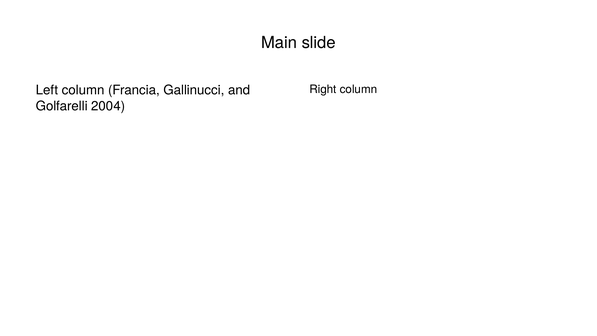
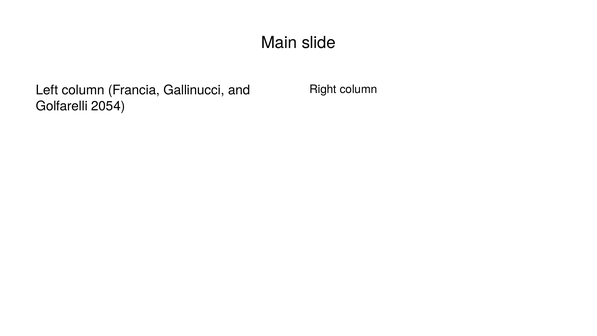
2004: 2004 -> 2054 (108, 106)
